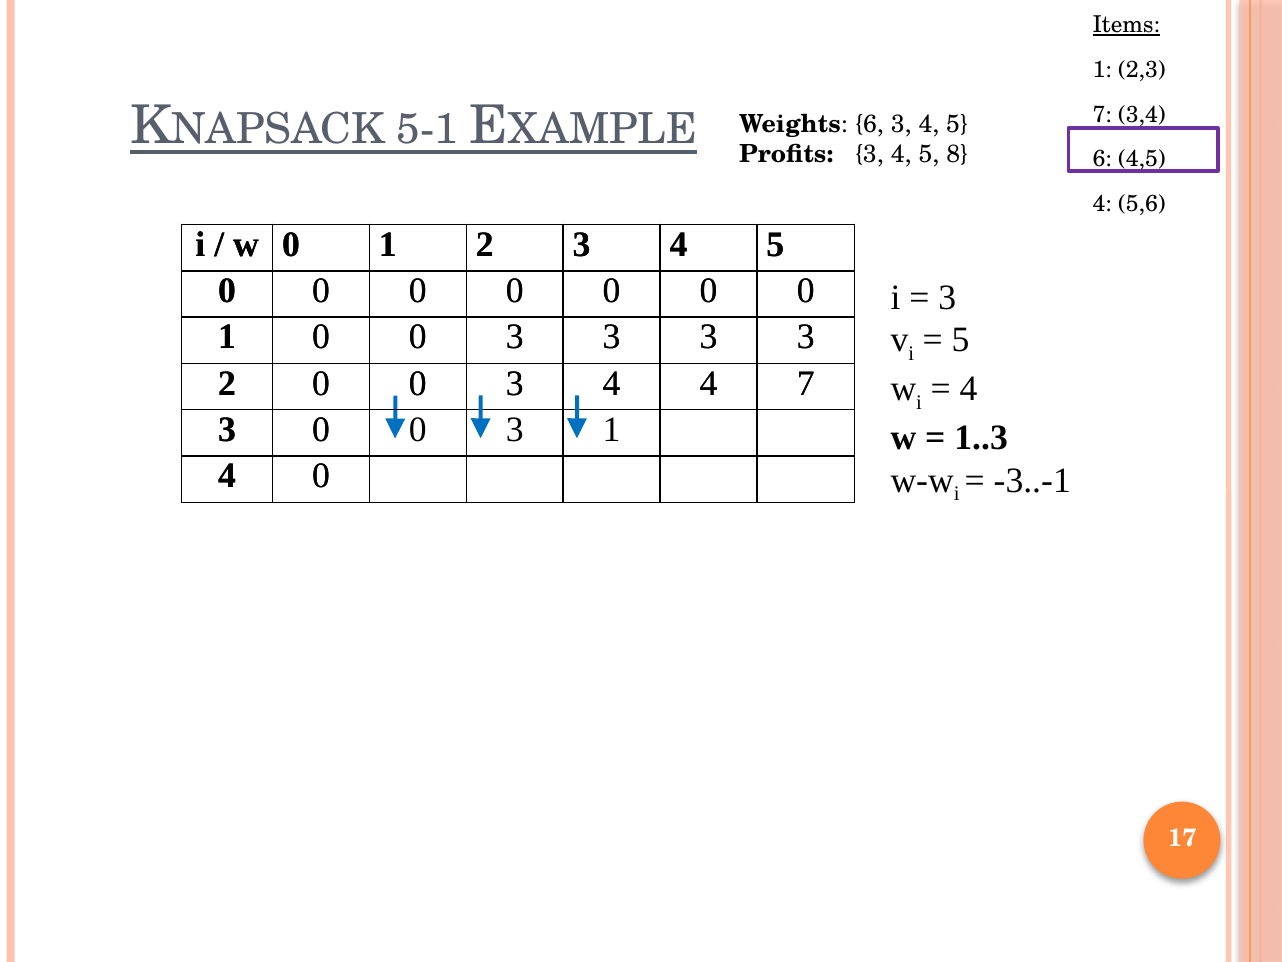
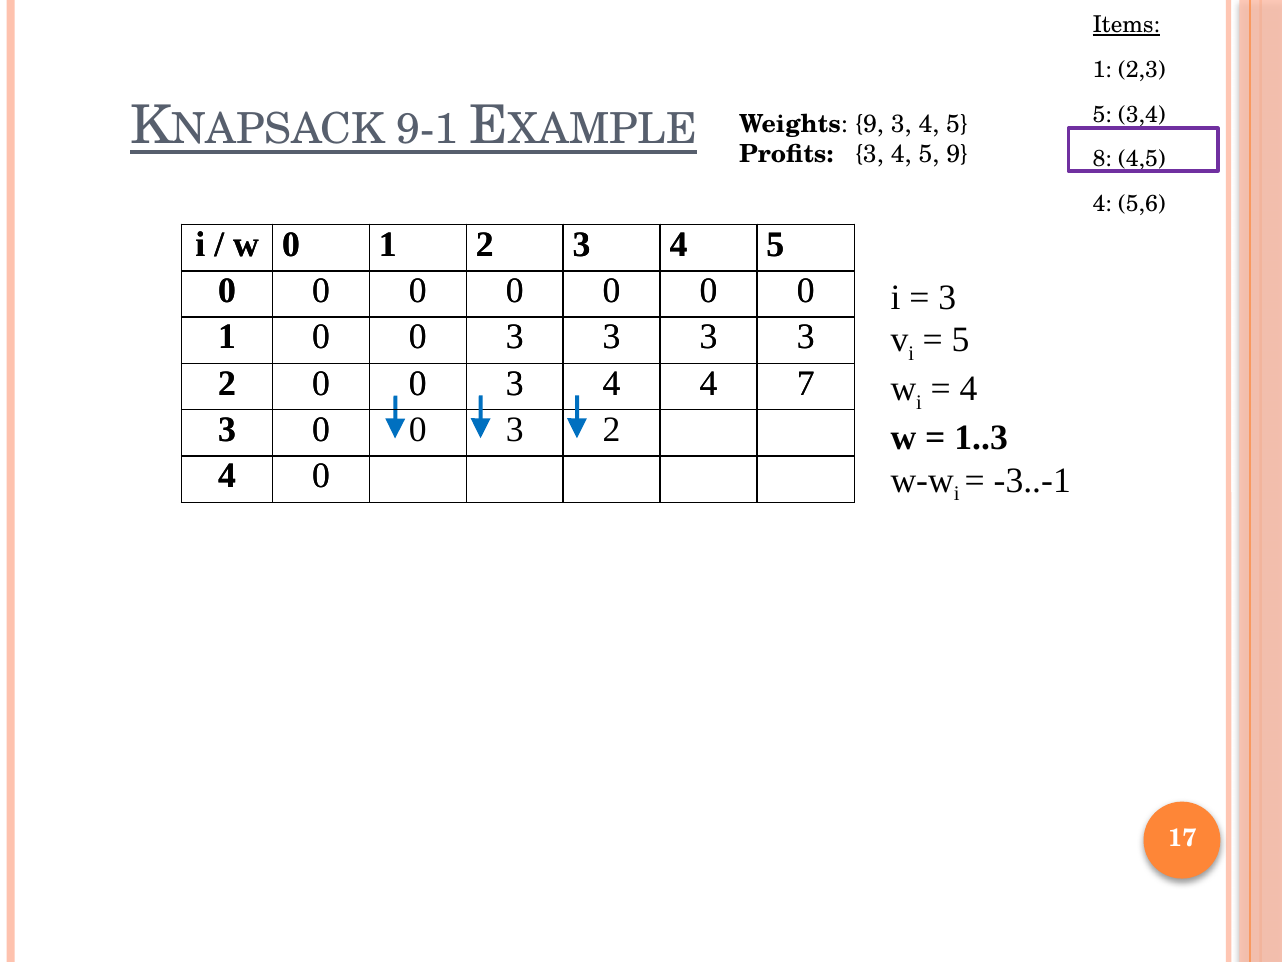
7: 7 -> 5 (1102, 114)
5-1: 5-1 -> 9-1 (427, 129)
Weights 6: 6 -> 9 (869, 124)
5 8: 8 -> 9 (957, 154)
6: 6 -> 8 (1102, 159)
0 3 1: 1 -> 2 (612, 430)
